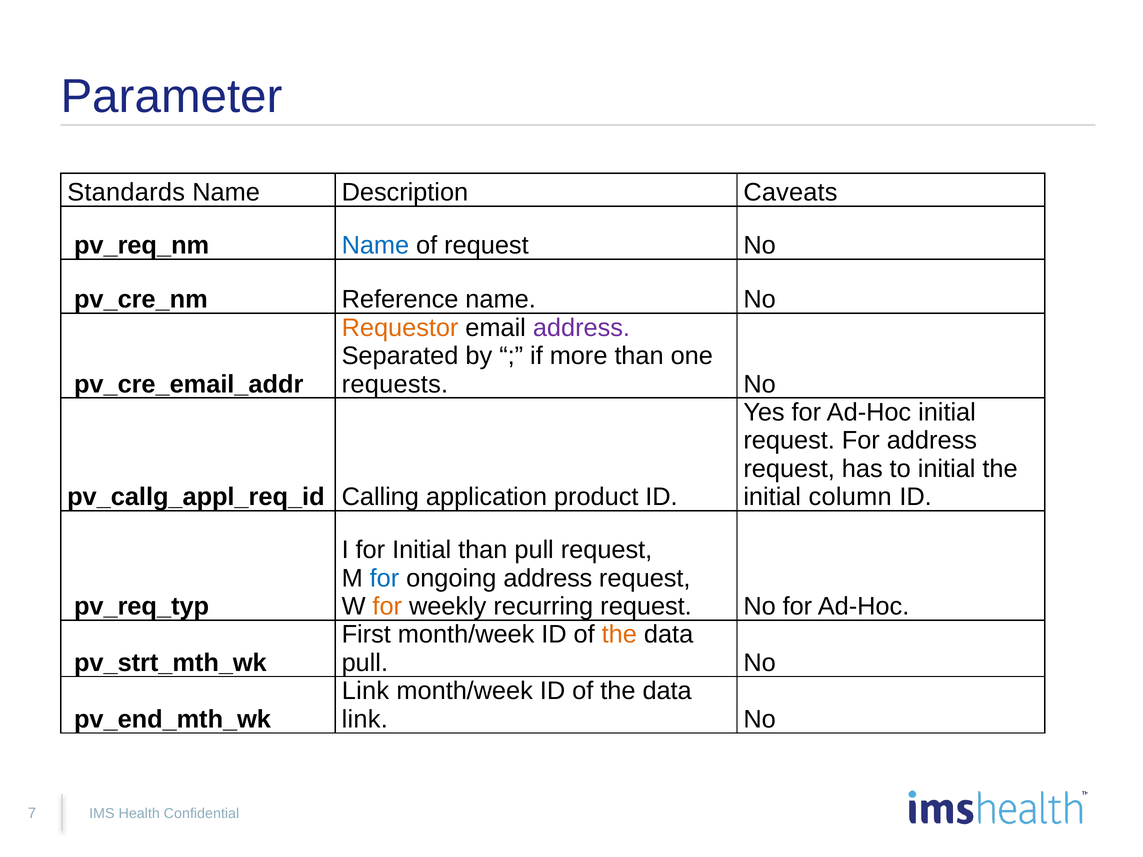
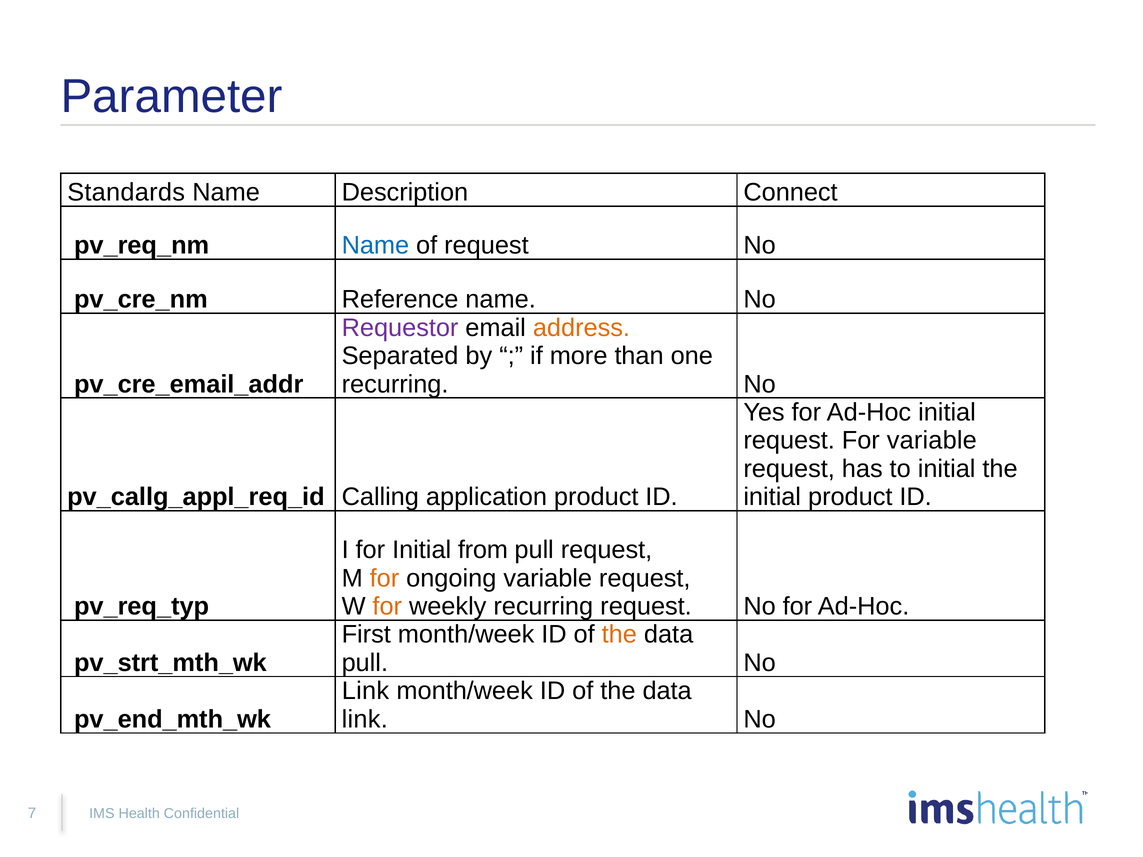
Caveats: Caveats -> Connect (791, 193)
Requestor colour: orange -> purple (400, 328)
address colour: purple -> orange (581, 328)
requests: requests -> recurring (395, 384)
For address: address -> variable (932, 441)
initial column: column -> product (850, 497)
Initial than: than -> from (483, 550)
for colour: blue -> orange (384, 578)
ongoing address: address -> variable (548, 578)
